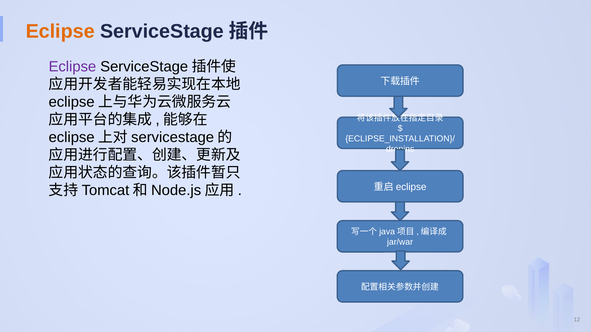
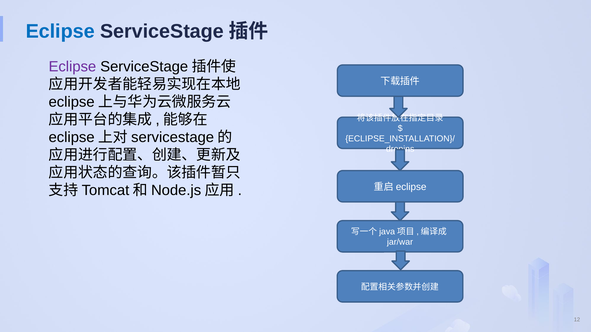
Eclipse colour: orange -> blue (60, 31)
